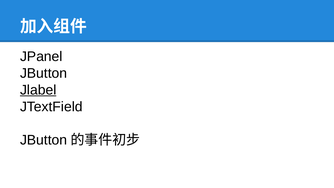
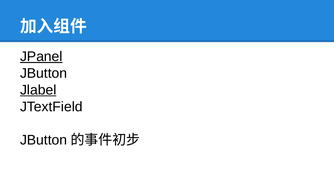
JPanel underline: none -> present (41, 57)
